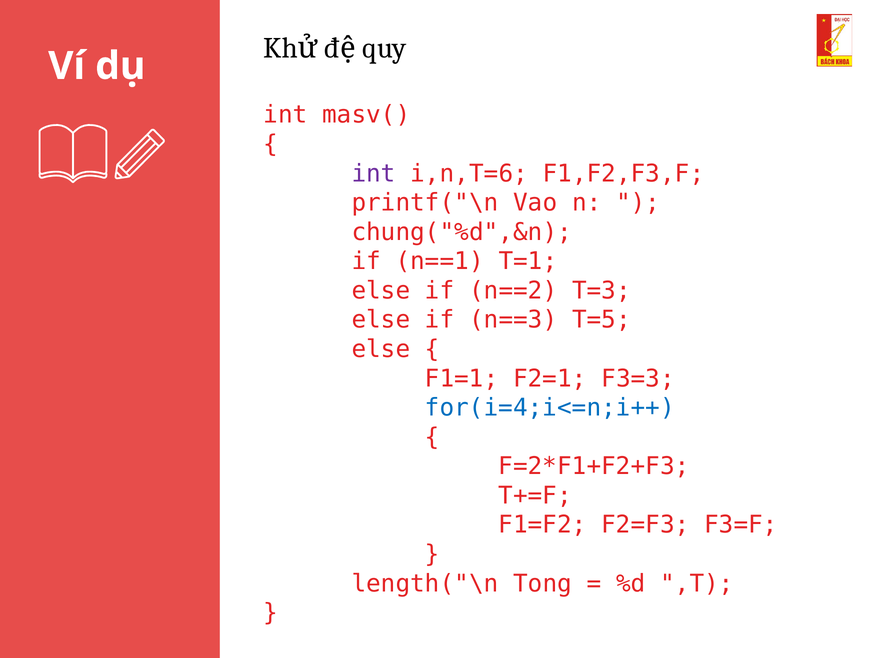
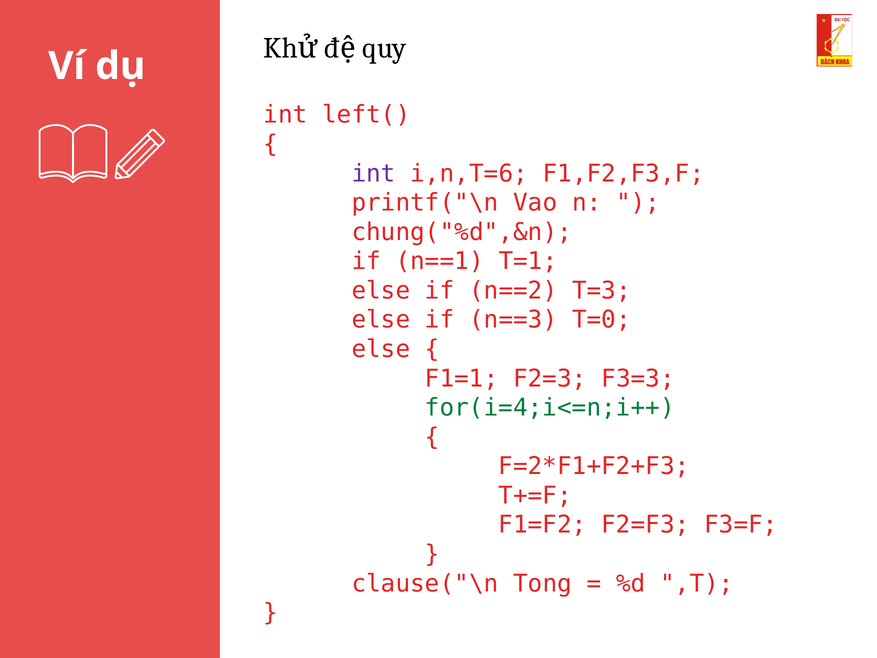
masv(: masv( -> left( (366, 115)
T=5: T=5 -> T=0 (601, 320)
F2=1: F2=1 -> F2=3 (550, 378)
for(i=4;i<=n;i++ colour: blue -> green (550, 408)
length("\n: length("\n -> clause("\n (425, 583)
